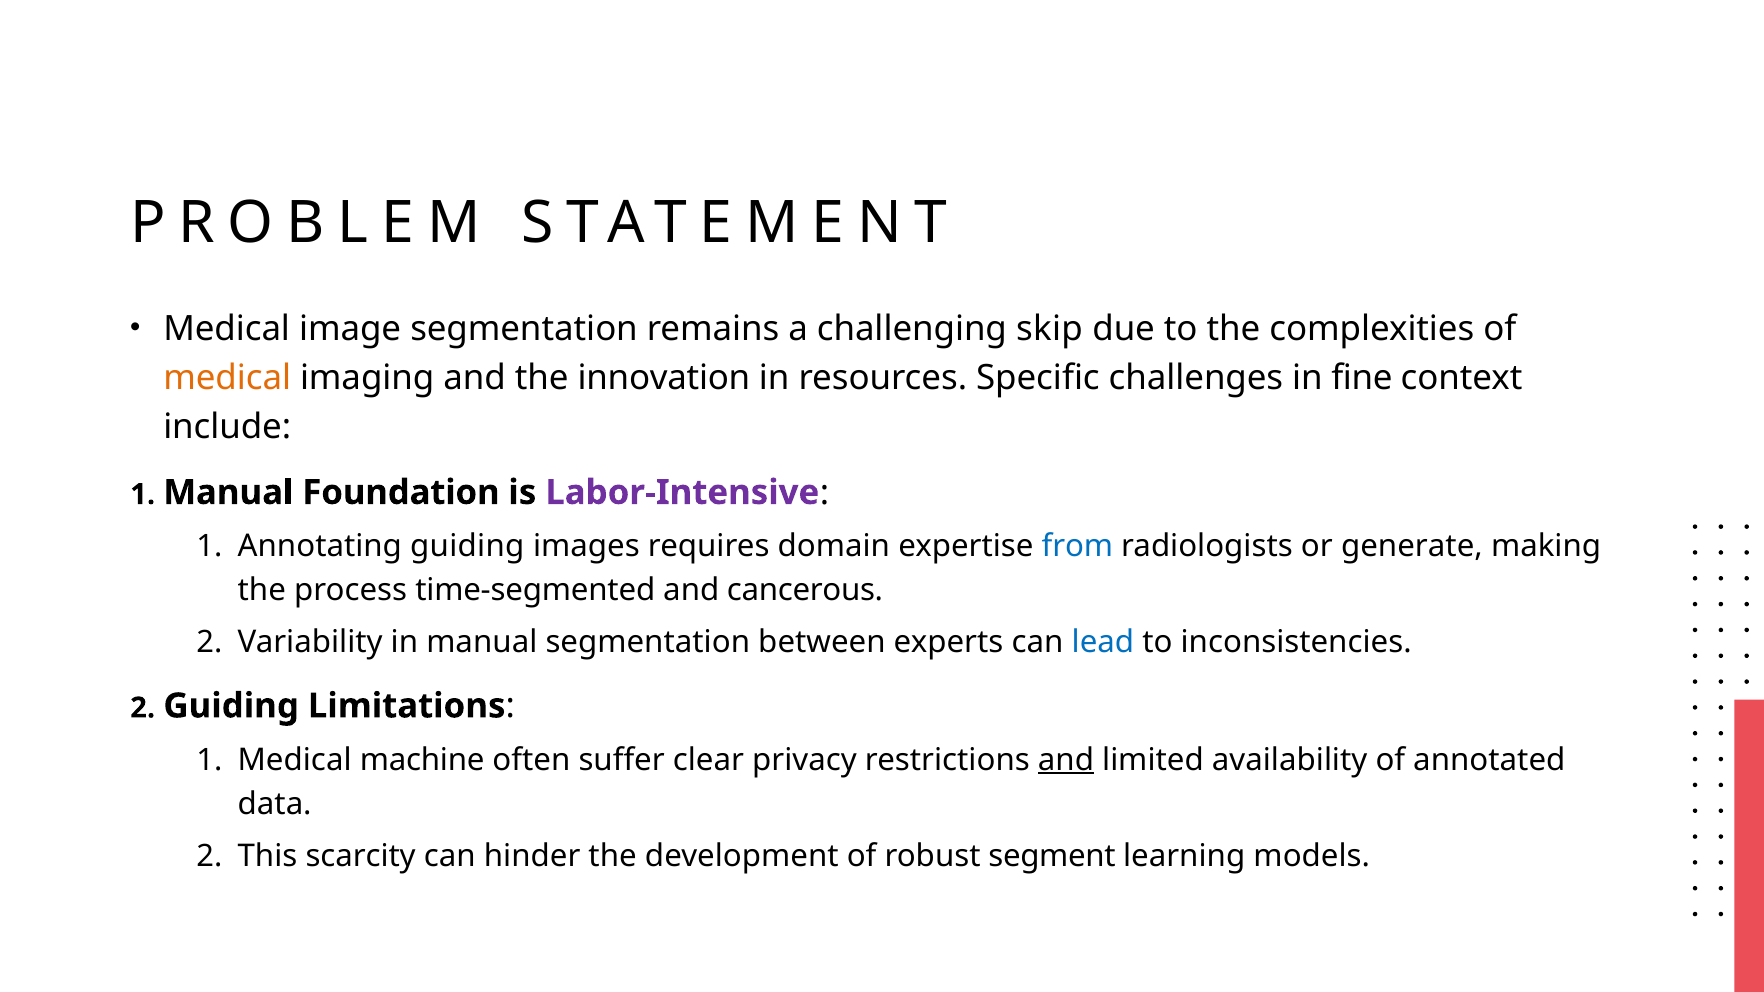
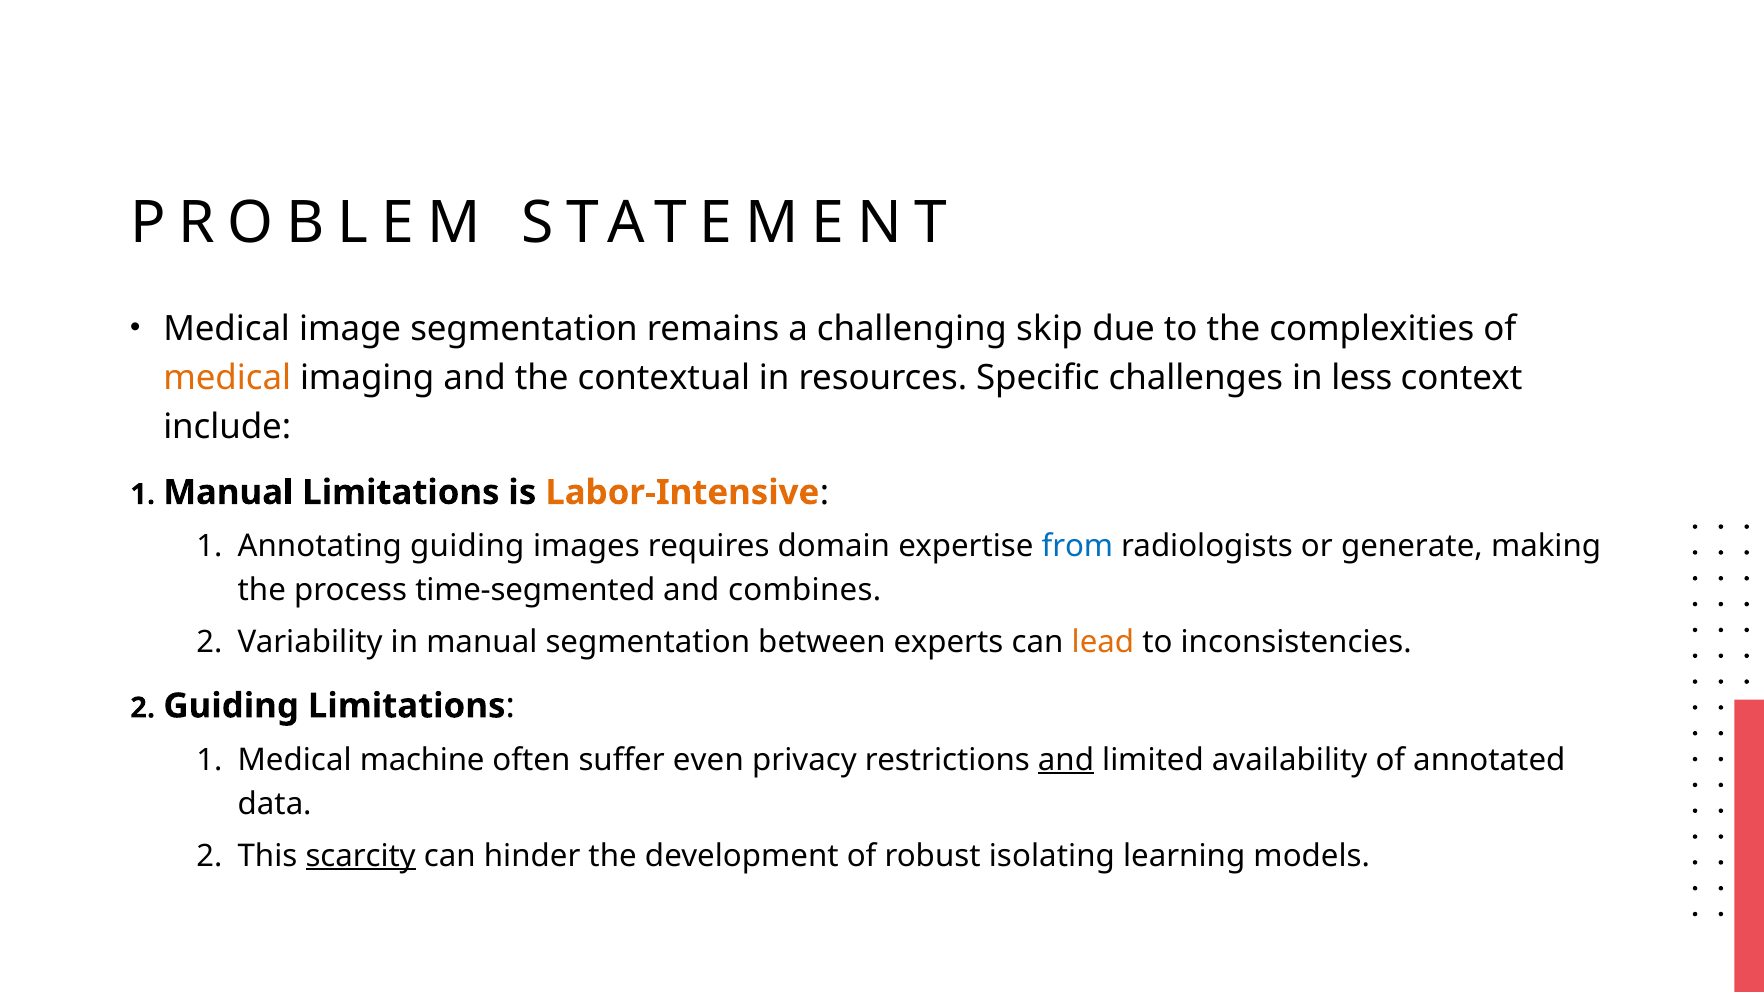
innovation: innovation -> contextual (664, 378)
fine: fine -> less (1362, 378)
Manual Foundation: Foundation -> Limitations (401, 493)
Labor-Intensive colour: purple -> orange (682, 493)
cancerous: cancerous -> combines (805, 590)
lead colour: blue -> orange (1103, 643)
clear: clear -> even (708, 760)
scarcity underline: none -> present (361, 856)
segment: segment -> isolating (1052, 856)
